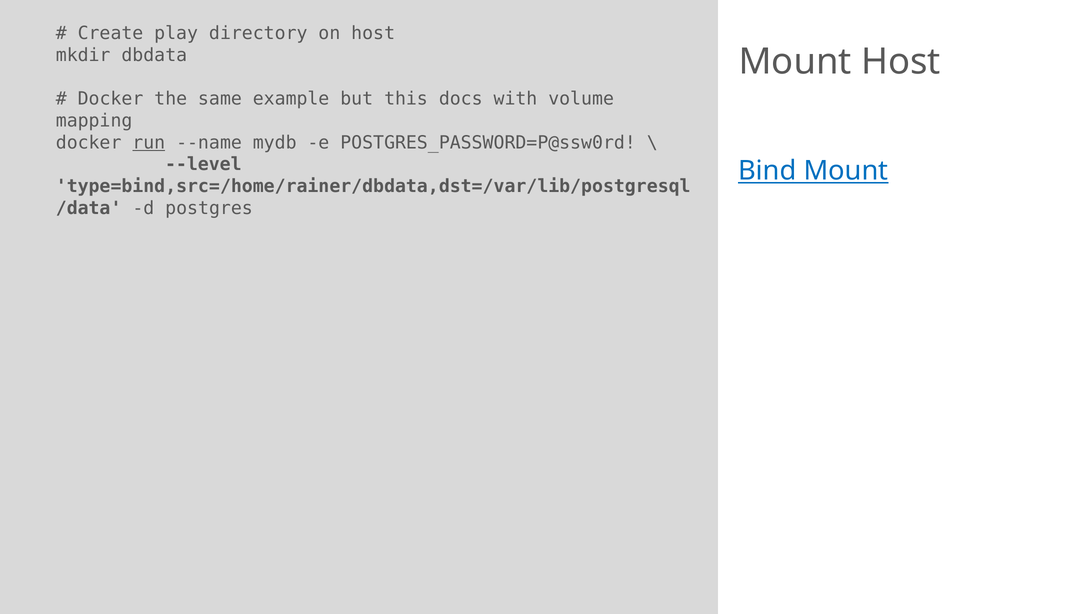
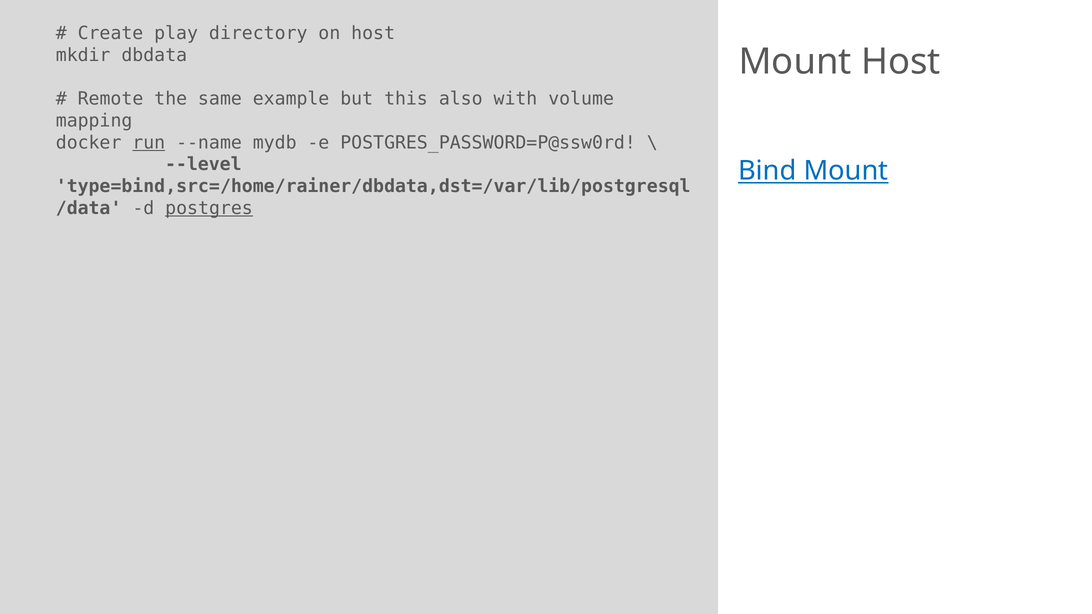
Docker: Docker -> Remote (110, 99)
docs: docs -> also (461, 99)
postgres underline: none -> present (209, 208)
